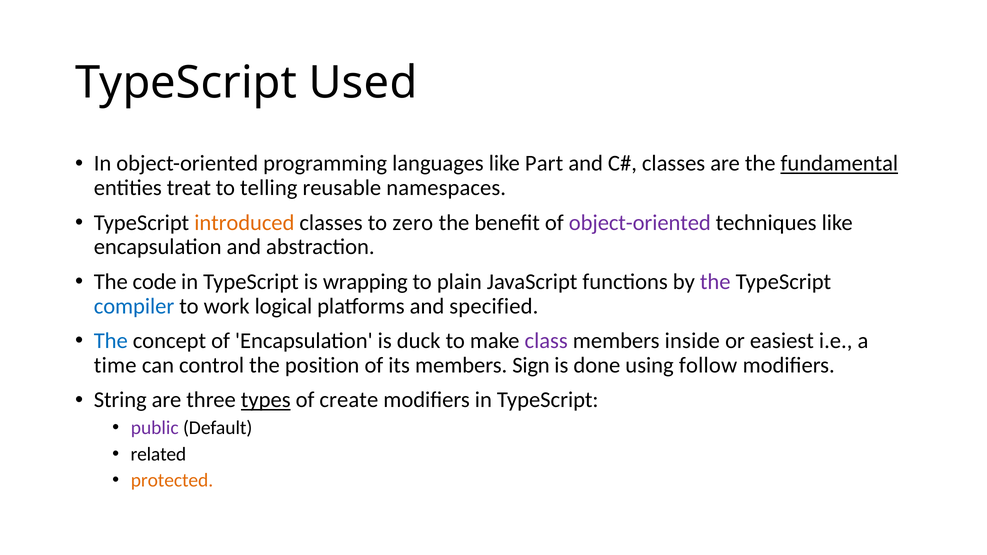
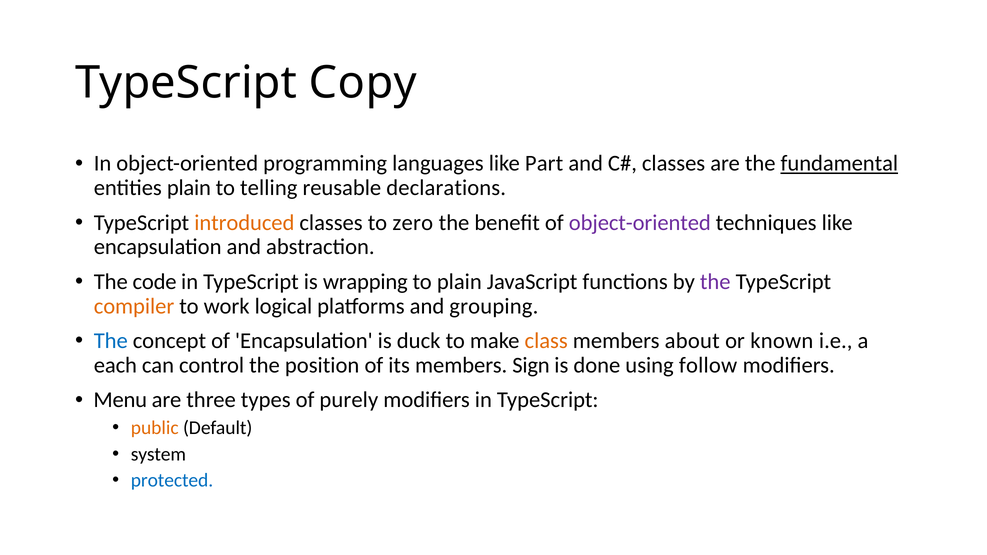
Used: Used -> Copy (363, 83)
entities treat: treat -> plain (189, 188)
namespaces: namespaces -> declarations (446, 188)
compiler colour: blue -> orange (134, 306)
specified: specified -> grouping (494, 306)
class colour: purple -> orange (546, 341)
inside: inside -> about (692, 341)
easiest: easiest -> known (782, 341)
time: time -> each (115, 365)
String: String -> Menu (120, 400)
types underline: present -> none (266, 400)
create: create -> purely (349, 400)
public colour: purple -> orange (155, 428)
related: related -> system (158, 454)
protected colour: orange -> blue (172, 480)
